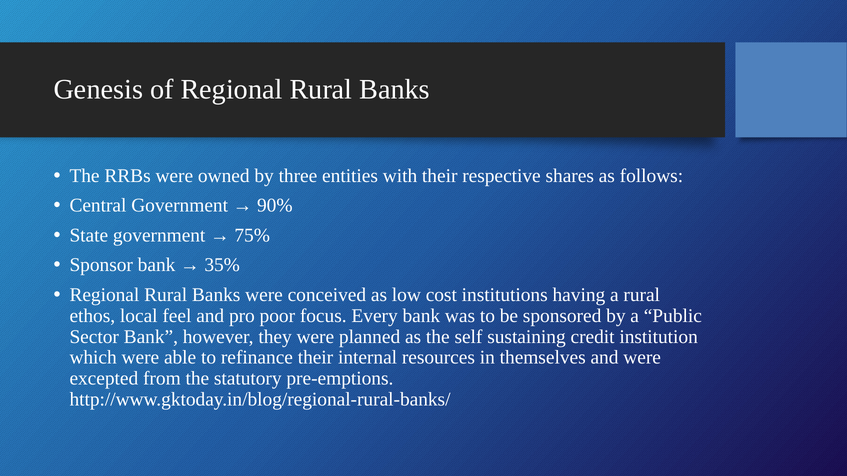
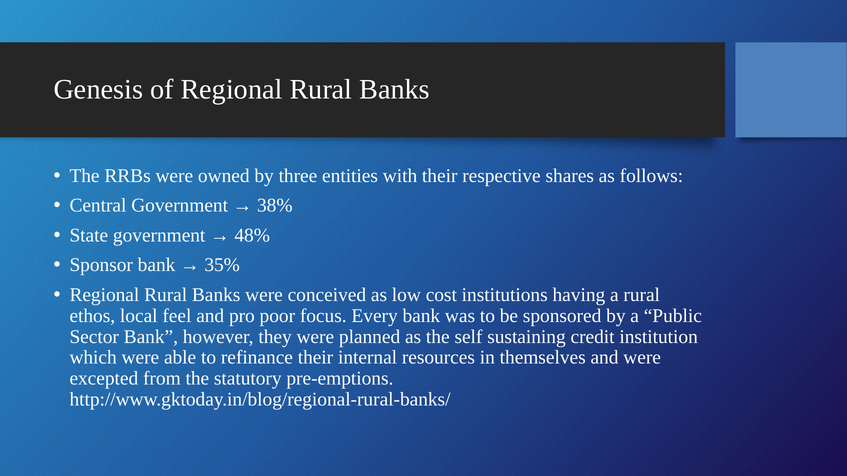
90%: 90% -> 38% (275, 206)
75%: 75% -> 48% (252, 235)
